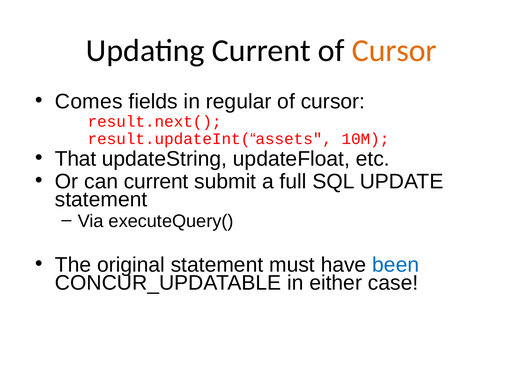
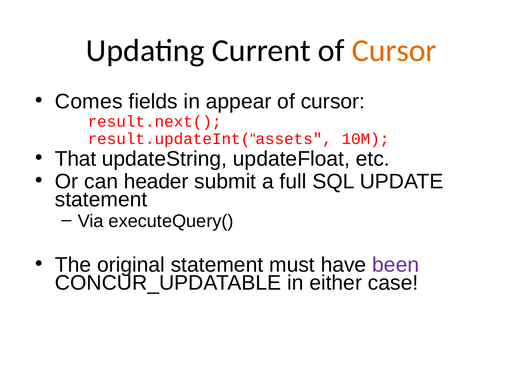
regular: regular -> appear (239, 102)
can current: current -> header (156, 182)
been colour: blue -> purple (396, 265)
